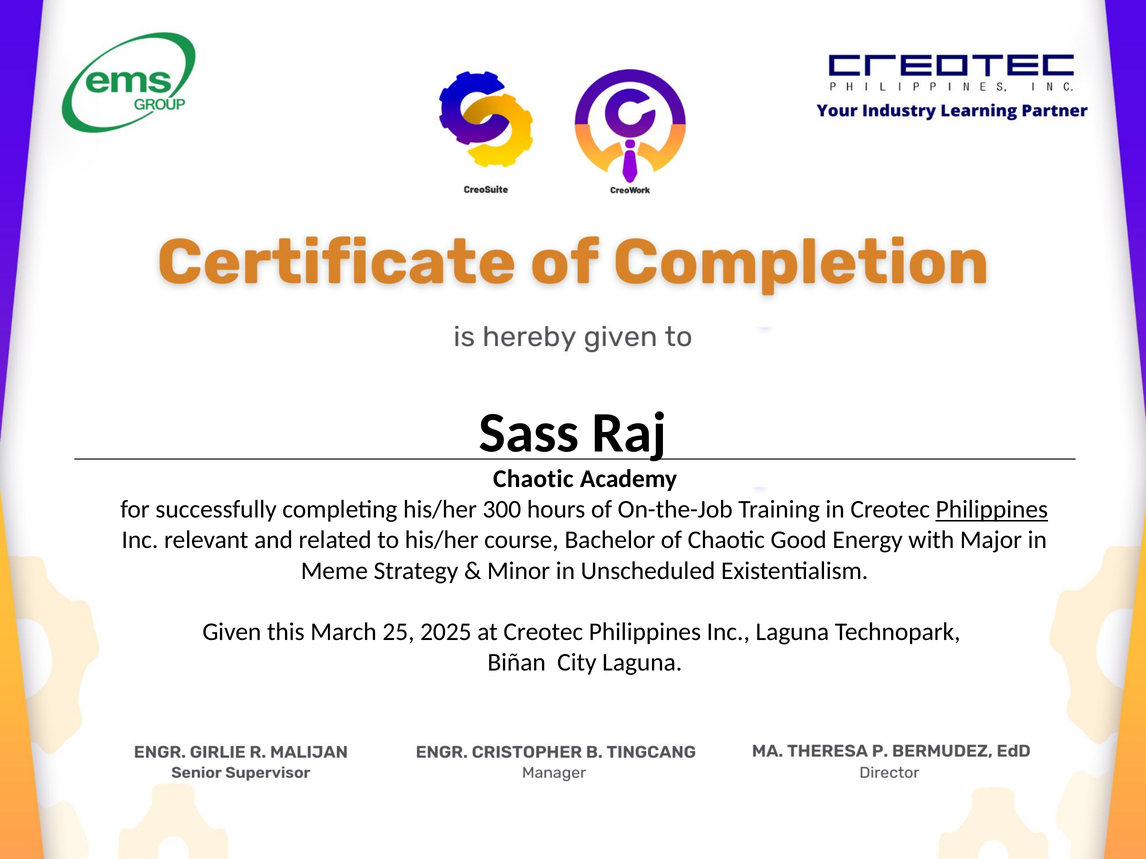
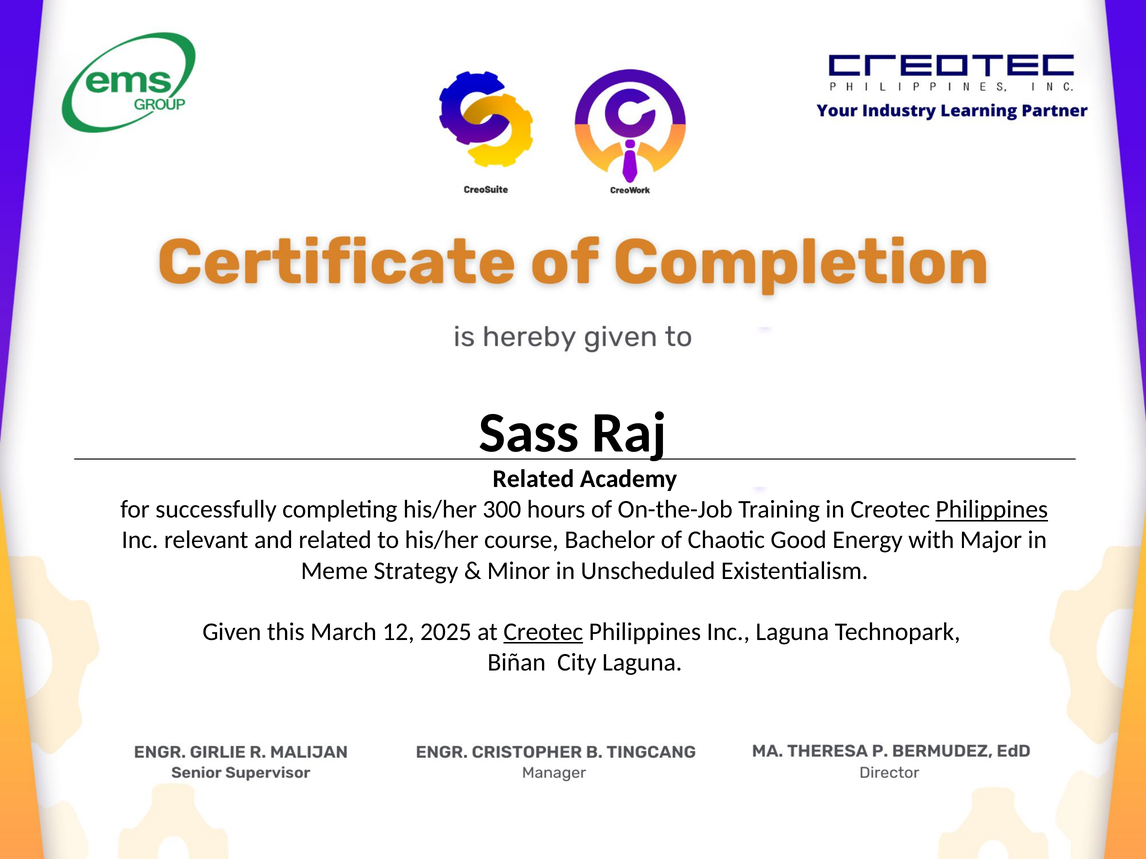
Chaotic: Chaotic -> Related (533, 479)
25: 25 -> 12 (398, 632)
Creotec underline: none -> present (543, 632)
